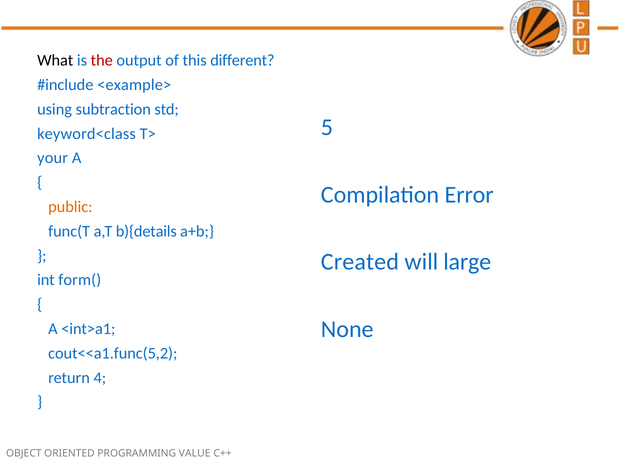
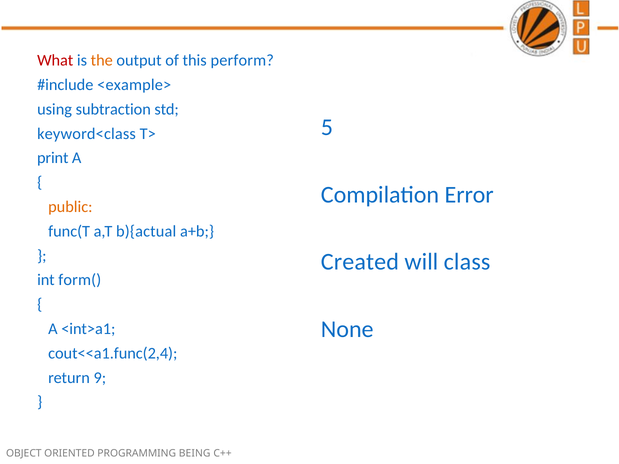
What colour: black -> red (55, 60)
the colour: red -> orange (102, 60)
different: different -> perform (242, 60)
your: your -> print (53, 158)
b){details: b){details -> b){actual (146, 231)
large: large -> class (467, 262)
cout<<a1.func(5,2: cout<<a1.func(5,2 -> cout<<a1.func(2,4 (113, 353)
4: 4 -> 9 (100, 378)
VALUE: VALUE -> BEING (195, 454)
